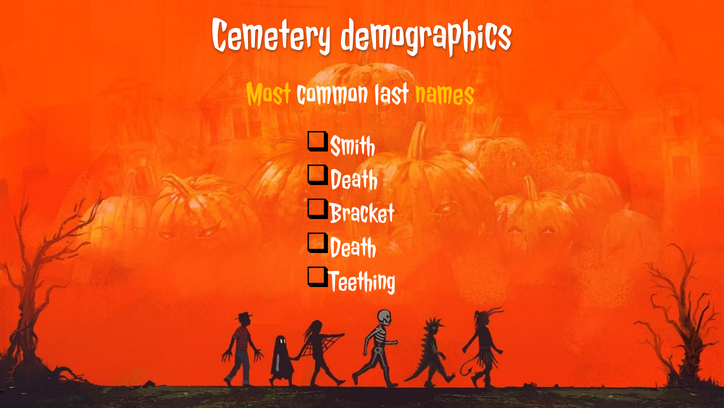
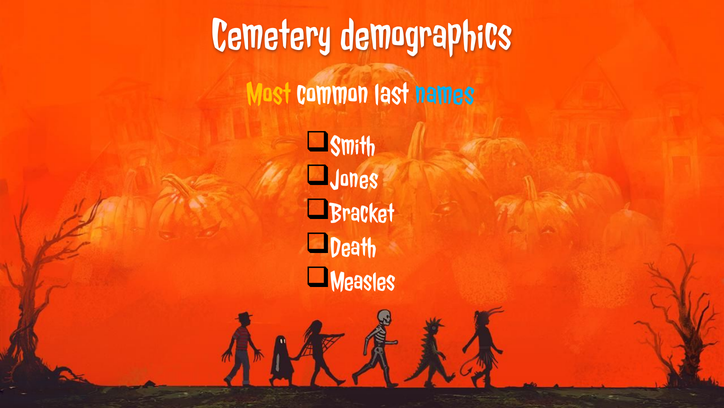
names colour: yellow -> light blue (445, 95)
Death: Death -> Jones (355, 180)
Teething: Teething -> Measles (363, 282)
